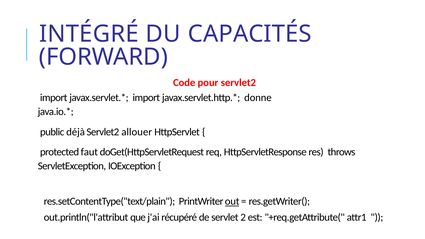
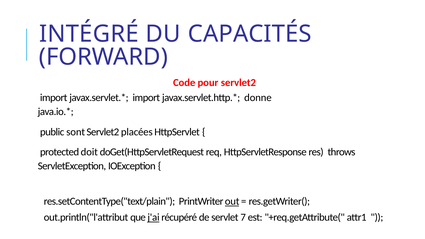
déjà: déjà -> sont (76, 132)
allouer: allouer -> placées (137, 132)
faut: faut -> doit (89, 152)
j'ai underline: none -> present (154, 217)
2: 2 -> 7 (243, 217)
